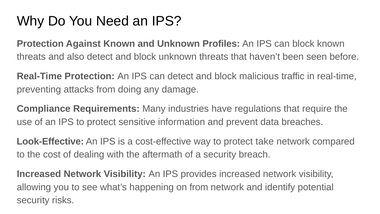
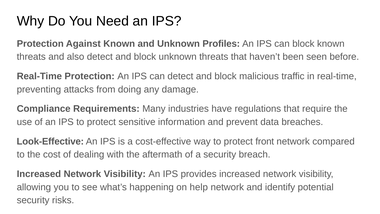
take: take -> front (265, 141)
on from: from -> help (199, 187)
